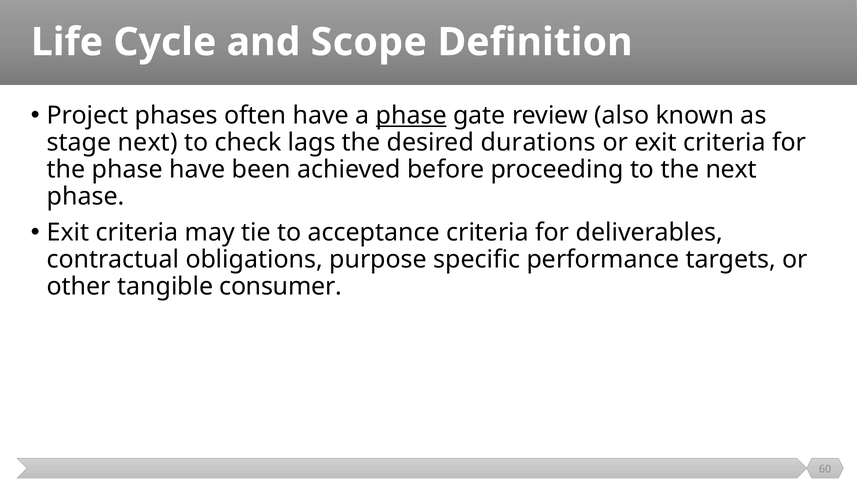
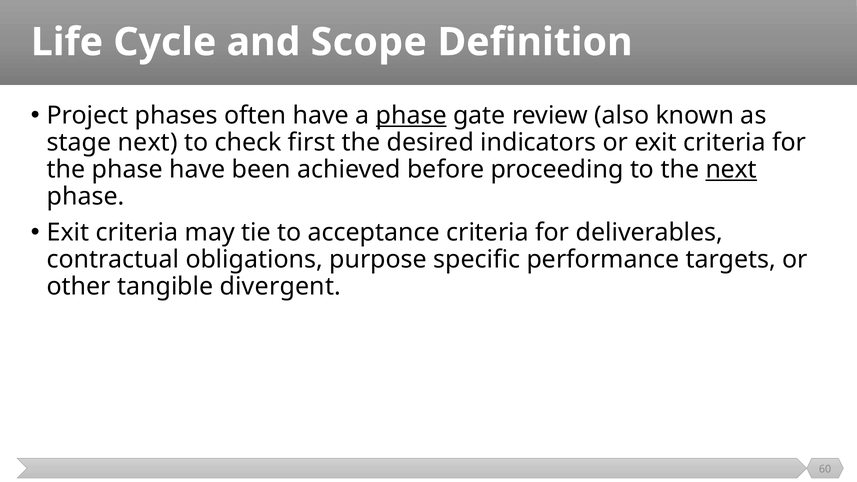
lags: lags -> first (312, 142)
durations: durations -> indicators (538, 142)
next underline: none -> present (731, 169)
consumer: consumer -> divergent (280, 286)
